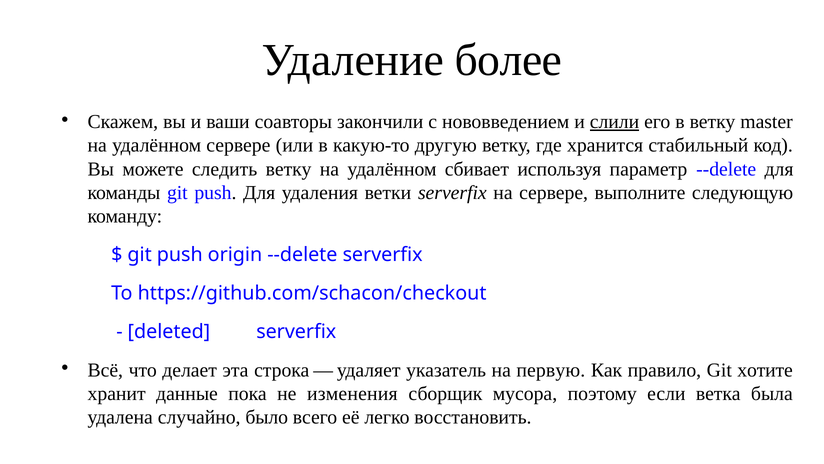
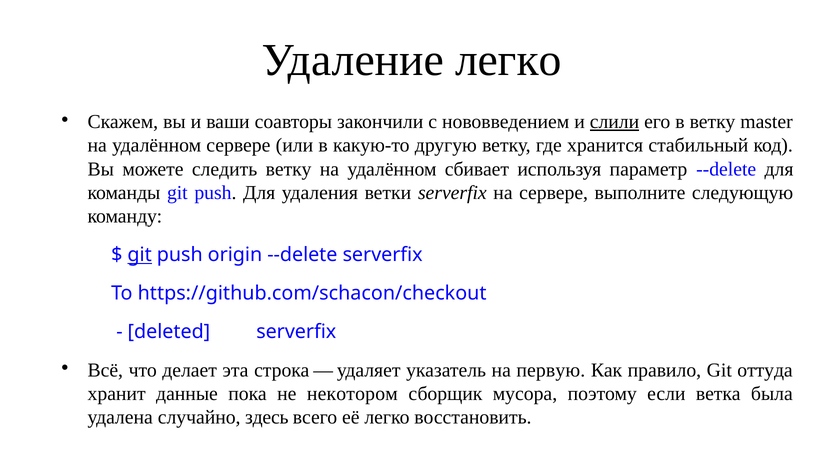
Удаление более: более -> легко (508, 60)
git underline: none -> present (140, 255)
хотите: хотите -> оттуда (765, 370)
изменения: изменения -> некотором (352, 393)
было: было -> здесь (267, 417)
